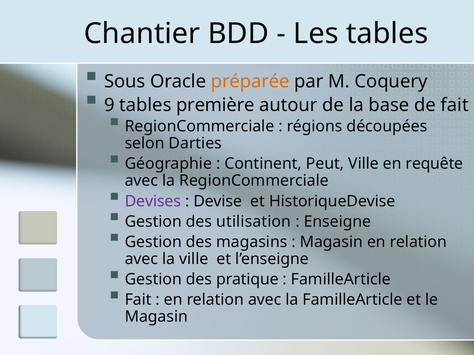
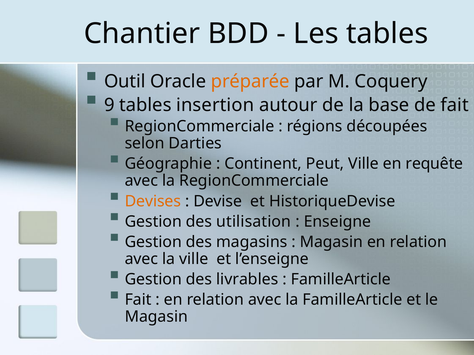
Sous: Sous -> Outil (125, 81)
première: première -> insertion (215, 105)
Devises colour: purple -> orange (153, 201)
pratique: pratique -> livrables (247, 280)
